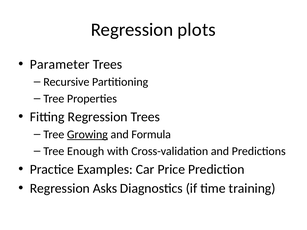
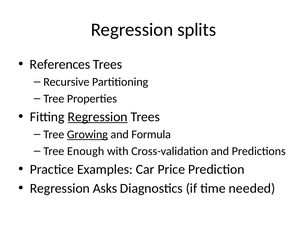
plots: plots -> splits (197, 30)
Parameter: Parameter -> References (60, 64)
Regression underline: none -> present (98, 117)
training: training -> needed (252, 189)
